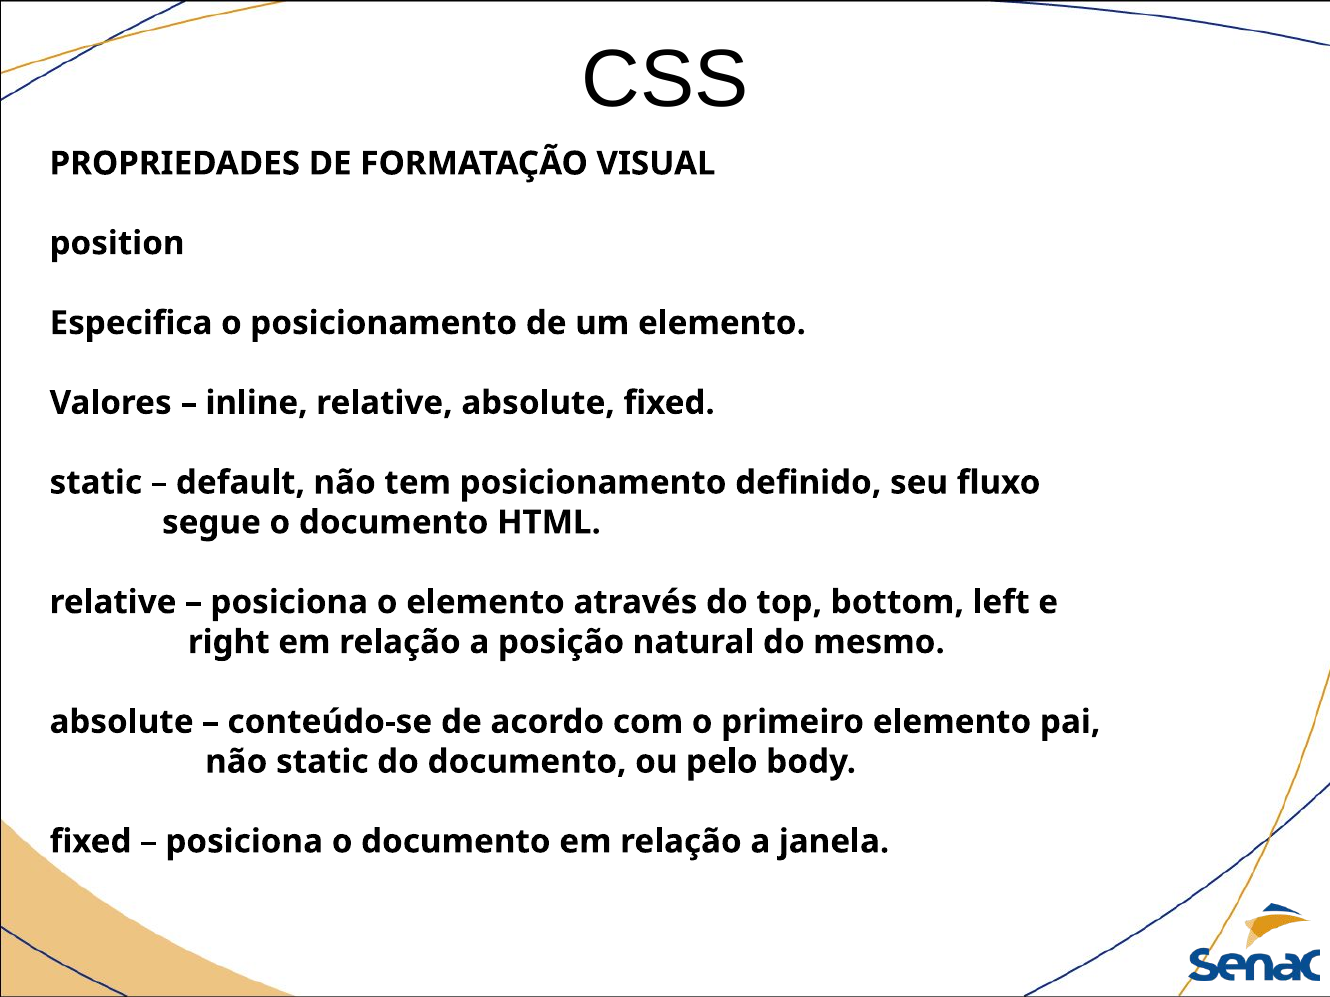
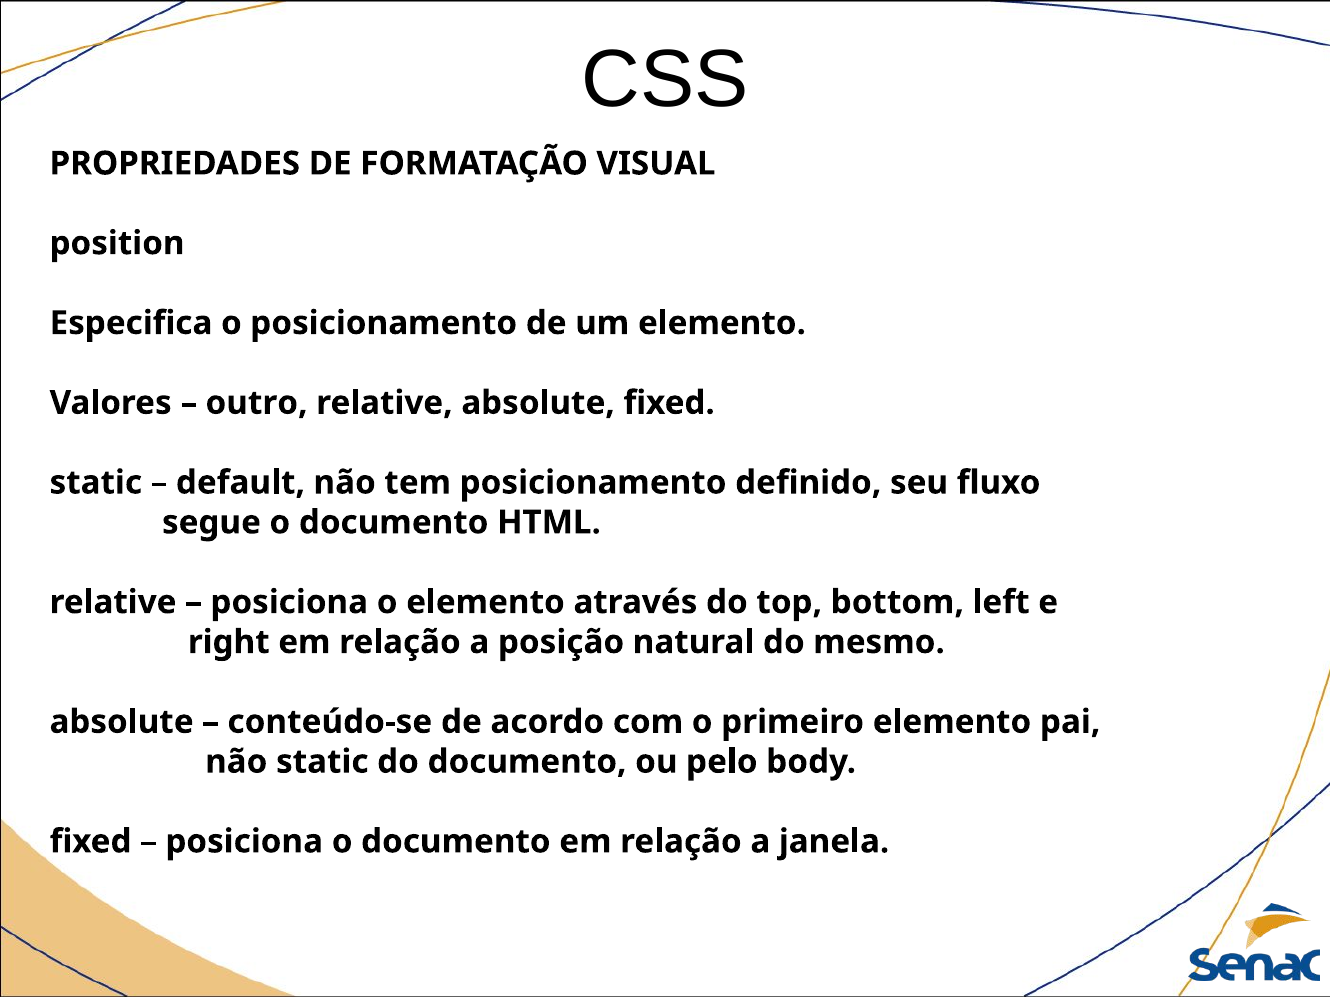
inline: inline -> outro (257, 403)
